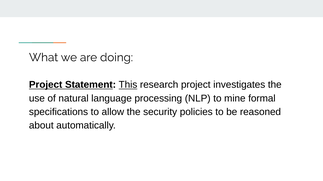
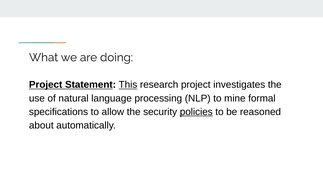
policies underline: none -> present (196, 112)
